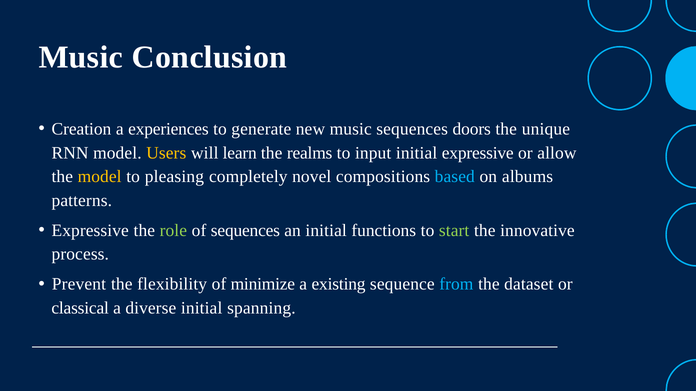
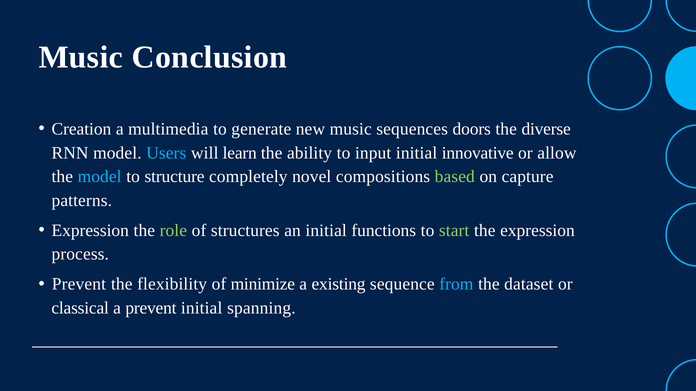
experiences: experiences -> multimedia (168, 129)
unique: unique -> diverse (546, 129)
Users colour: yellow -> light blue (166, 153)
realms: realms -> ability (310, 153)
initial expressive: expressive -> innovative (478, 153)
model colour: yellow -> light blue (100, 177)
pleasing: pleasing -> structure (175, 177)
based colour: light blue -> light green (455, 177)
albums: albums -> capture (528, 177)
Expressive: Expressive -> Expression (90, 231)
of sequences: sequences -> structures (245, 231)
the innovative: innovative -> expression (537, 231)
a diverse: diverse -> prevent (151, 308)
